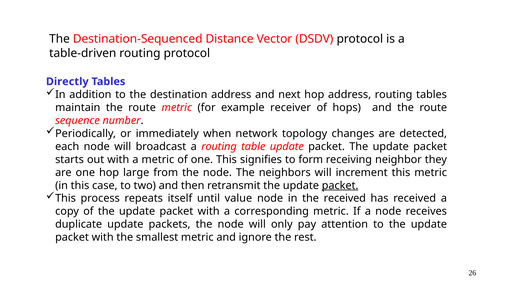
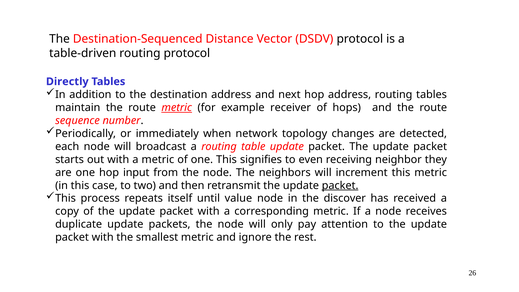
metric underline: none -> present (177, 108)
form: form -> even (311, 159)
large: large -> input (136, 172)
the received: received -> discover (345, 198)
